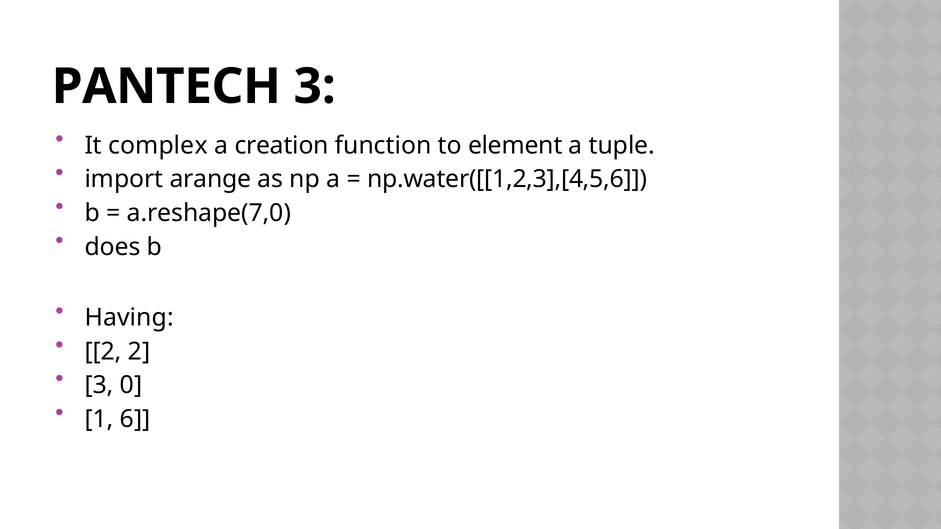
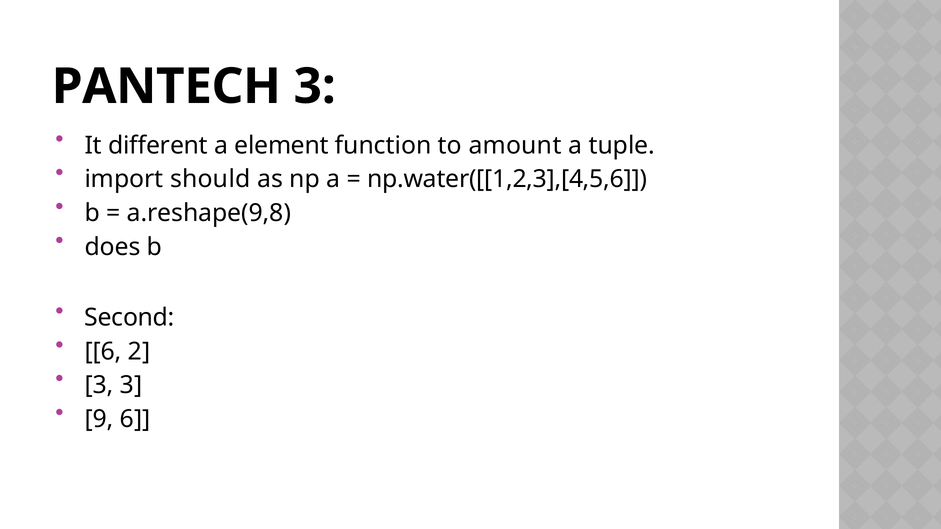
complex: complex -> different (158, 145)
creation: creation -> element (282, 145)
element: element -> amount (515, 145)
arange: arange -> should (210, 179)
a.reshape(7,0: a.reshape(7,0 -> a.reshape(9,8 (209, 213)
Having: Having -> Second (129, 318)
2: 2 -> 6 (103, 352)
3 0: 0 -> 3 (131, 385)
1: 1 -> 9 (99, 419)
